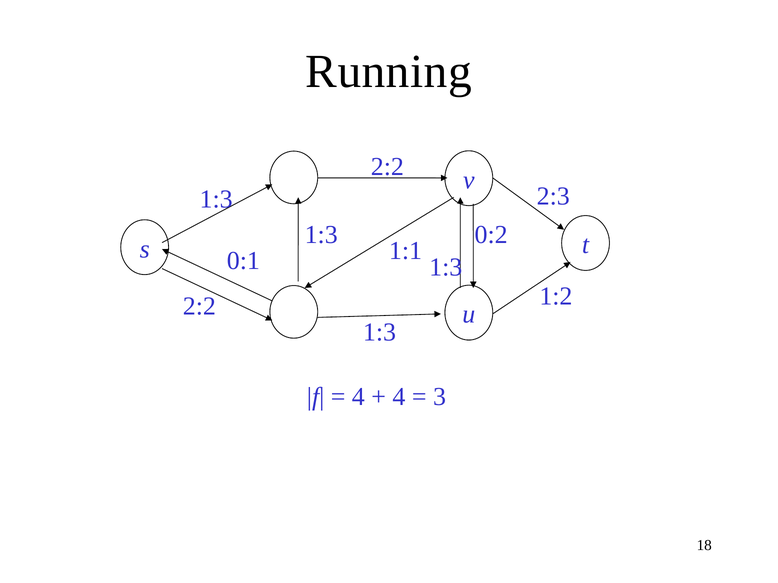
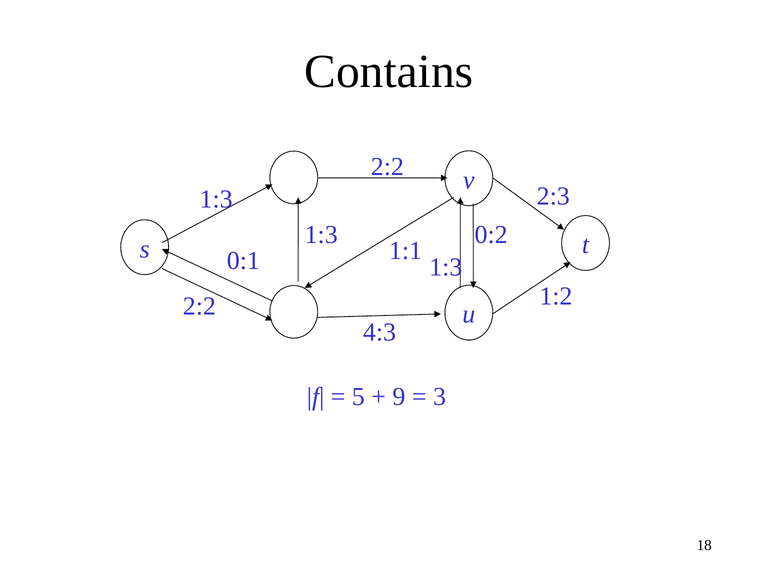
Running: Running -> Contains (389, 71)
1:3: 1:3 -> 4:3 (380, 332)
4: 4 -> 5 (358, 397)
4: 4 -> 9 (399, 397)
